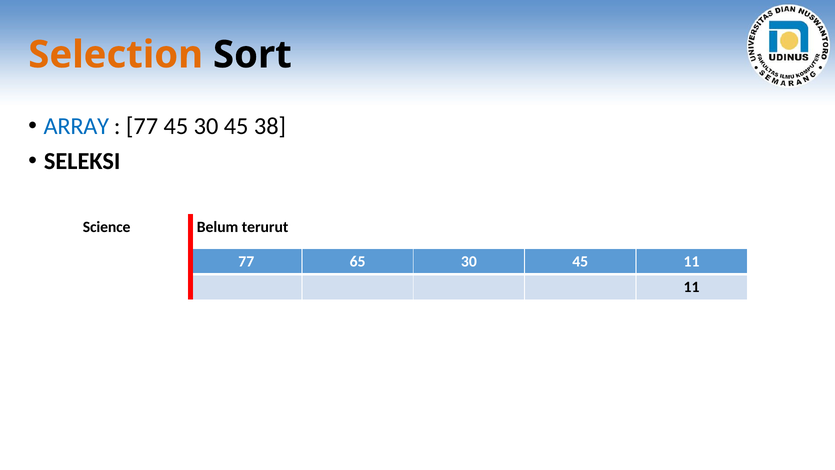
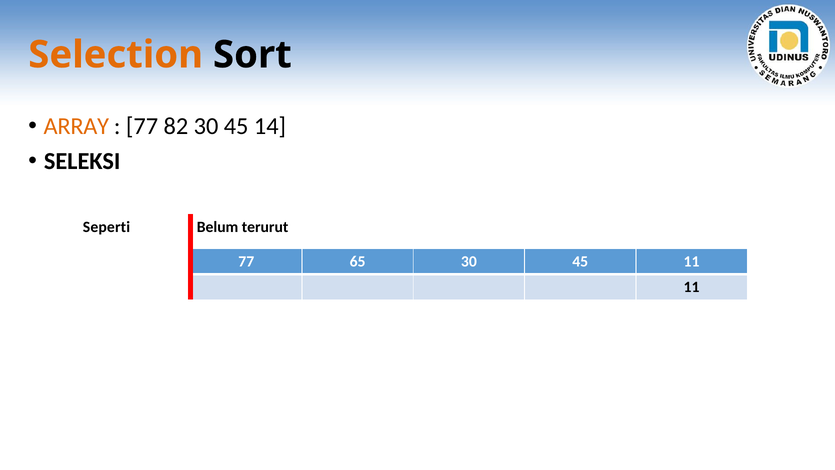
ARRAY colour: blue -> orange (76, 126)
77 45: 45 -> 82 (176, 126)
38: 38 -> 14 (270, 126)
Science: Science -> Seperti (106, 227)
